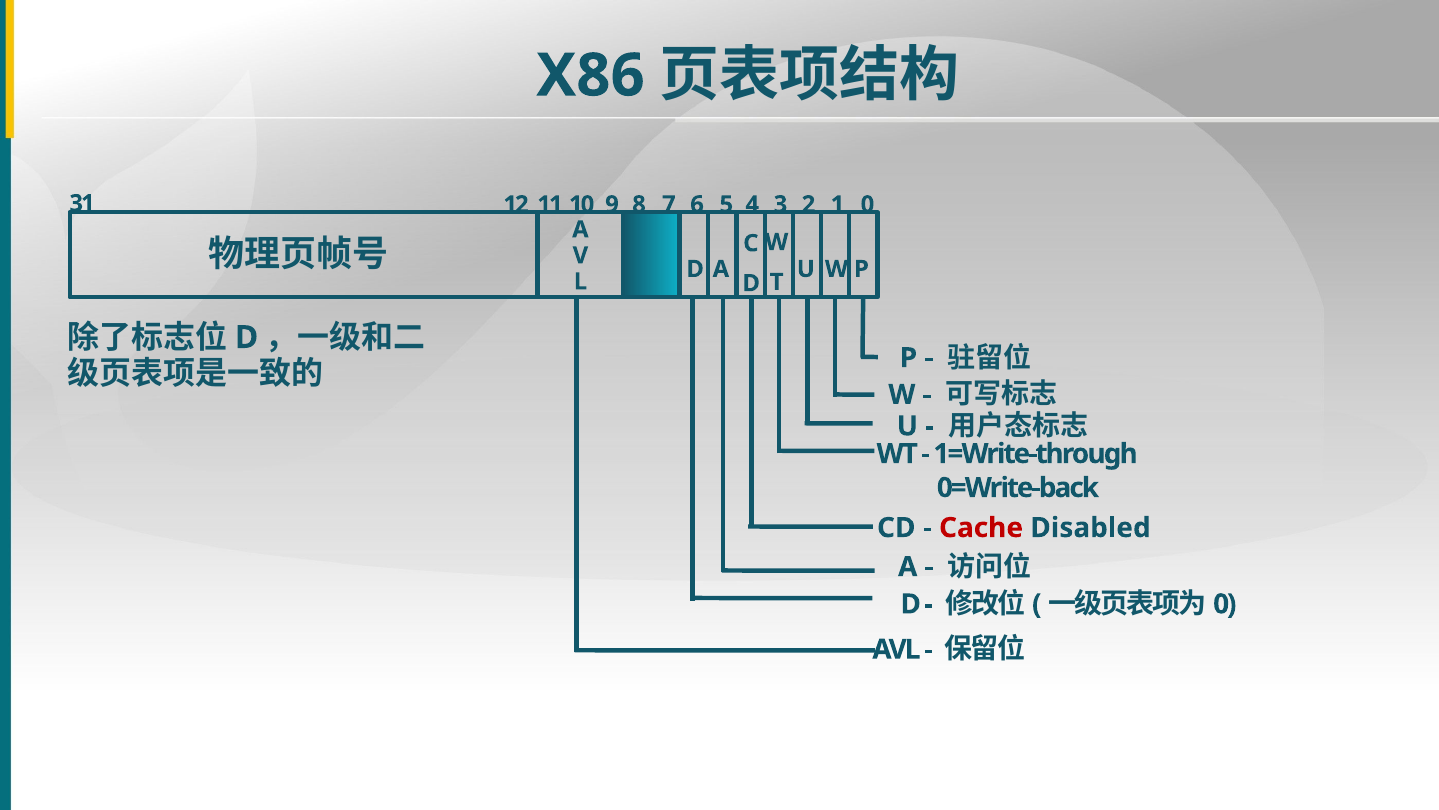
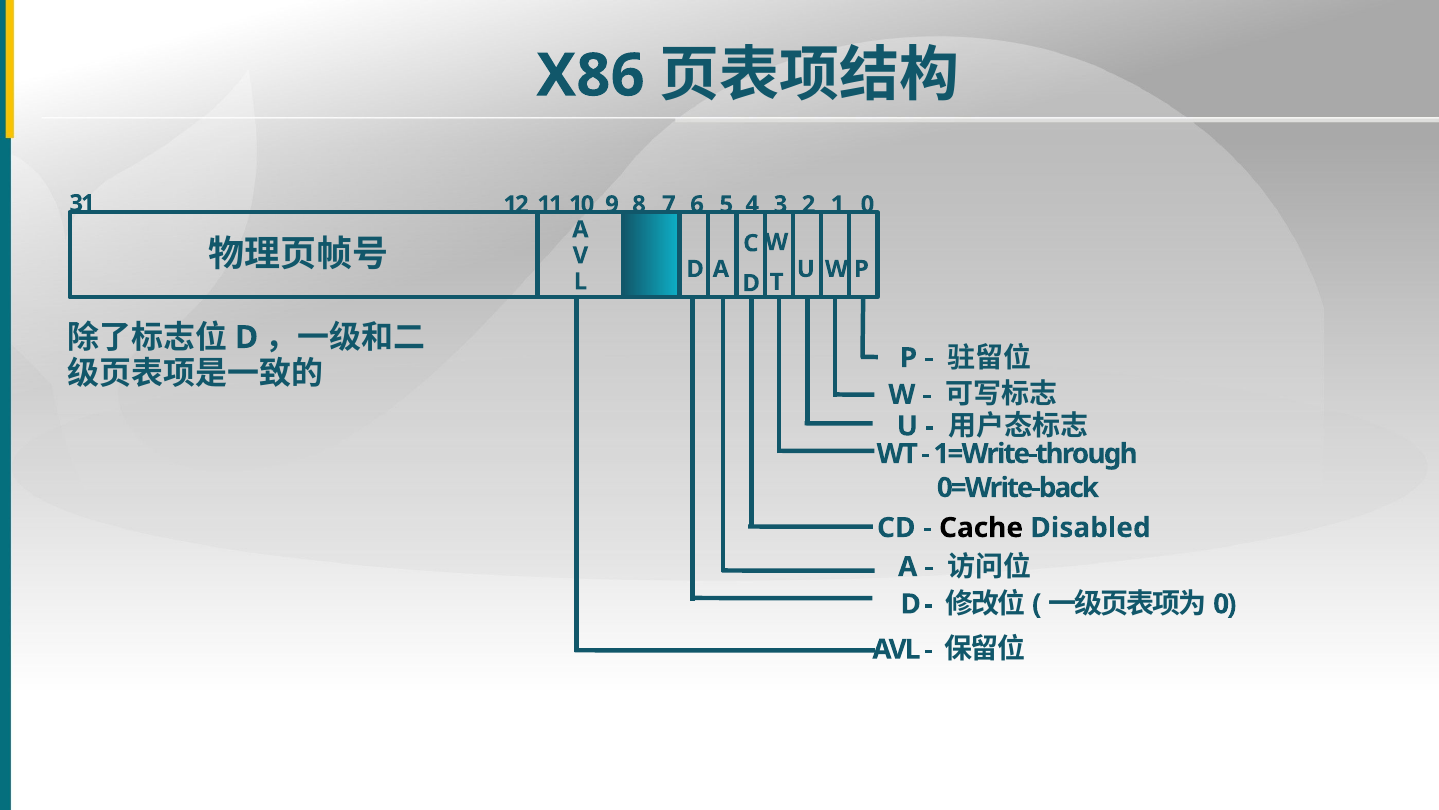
Cache colour: red -> black (981, 527)
